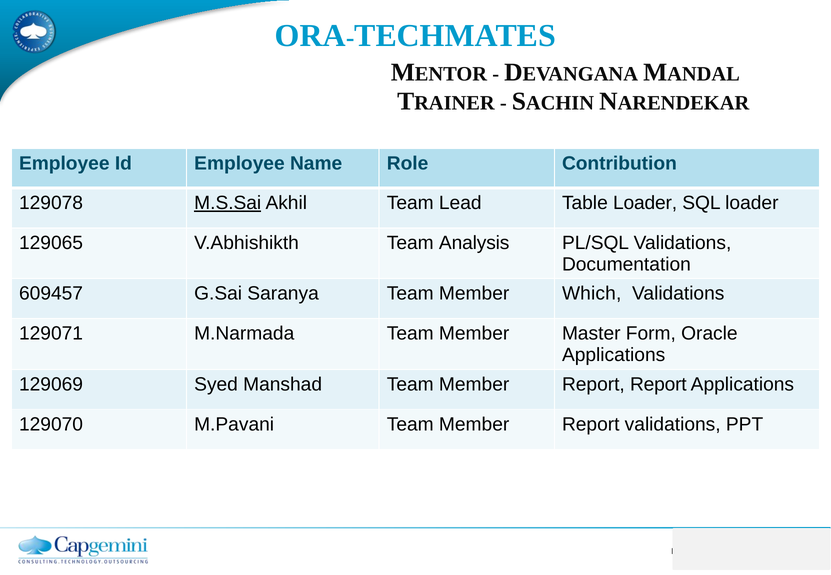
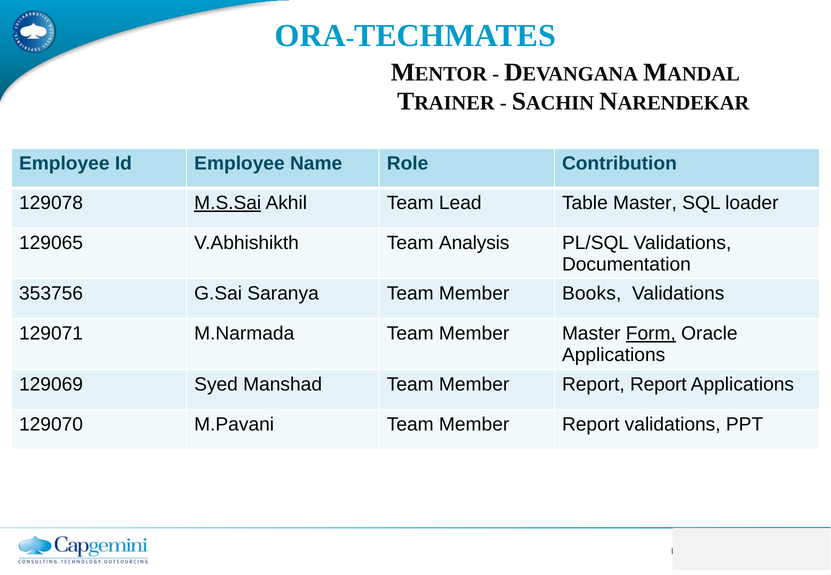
Table Loader: Loader -> Master (645, 203)
609457: 609457 -> 353756 (51, 294)
Which: Which -> Books (592, 294)
Form underline: none -> present (651, 334)
